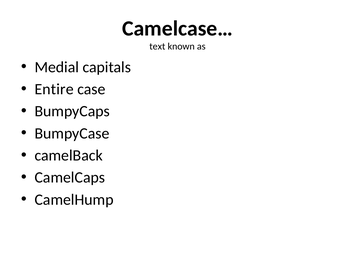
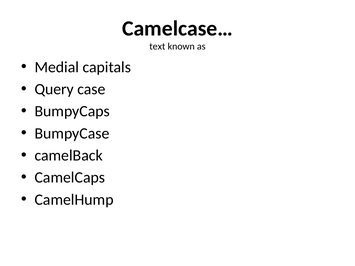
Entire: Entire -> Query (54, 89)
